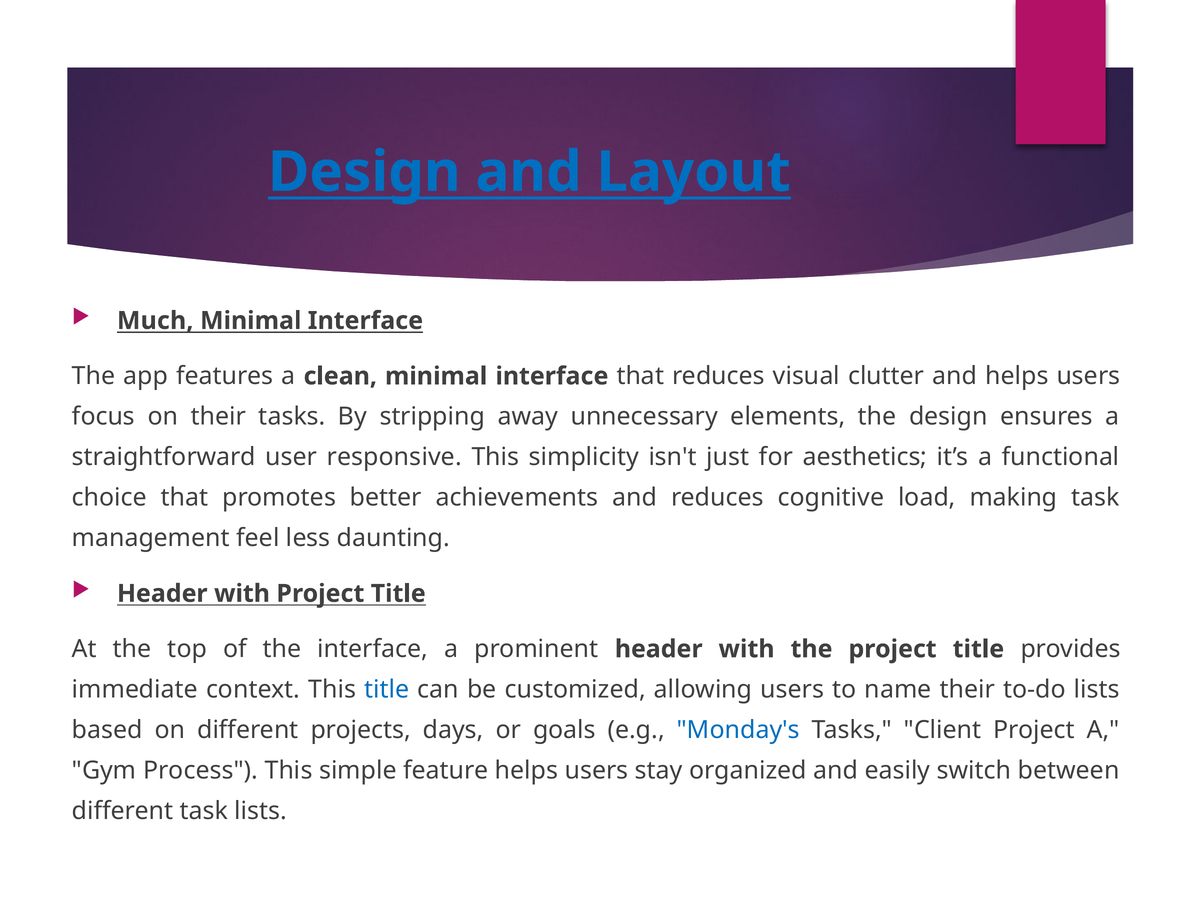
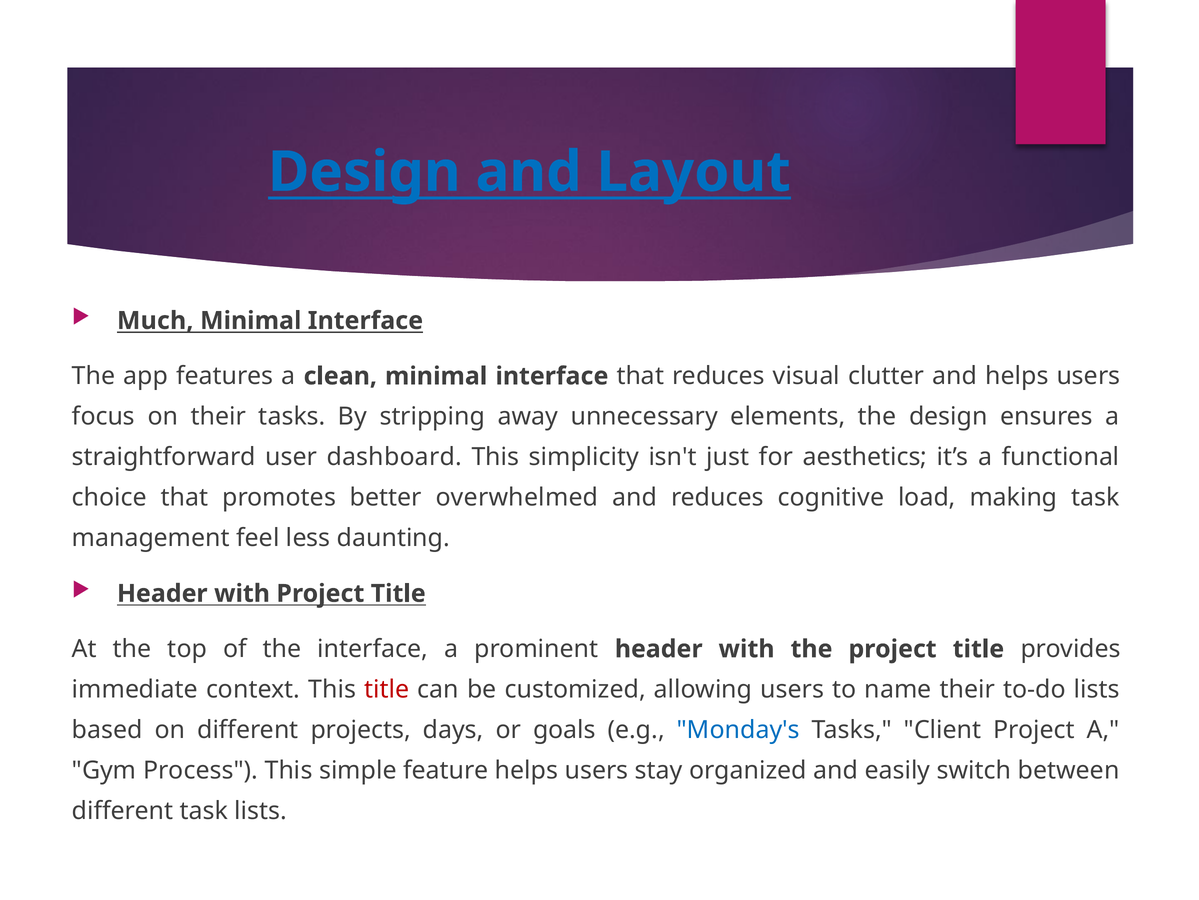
responsive: responsive -> dashboard (394, 457)
achievements: achievements -> overwhelmed (517, 497)
title colour: blue -> red (387, 689)
